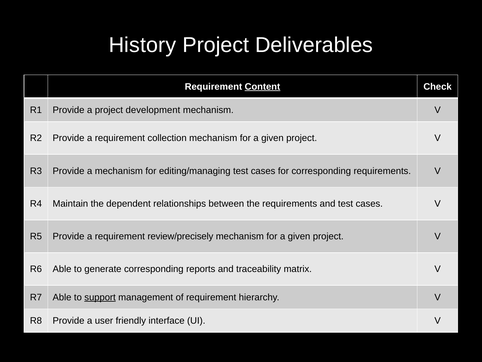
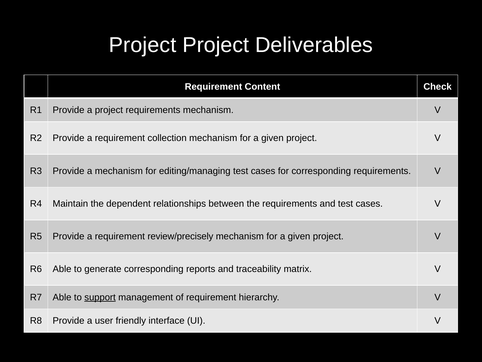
History: History -> Project (143, 45)
Content underline: present -> none (262, 87)
project development: development -> requirements (153, 110)
